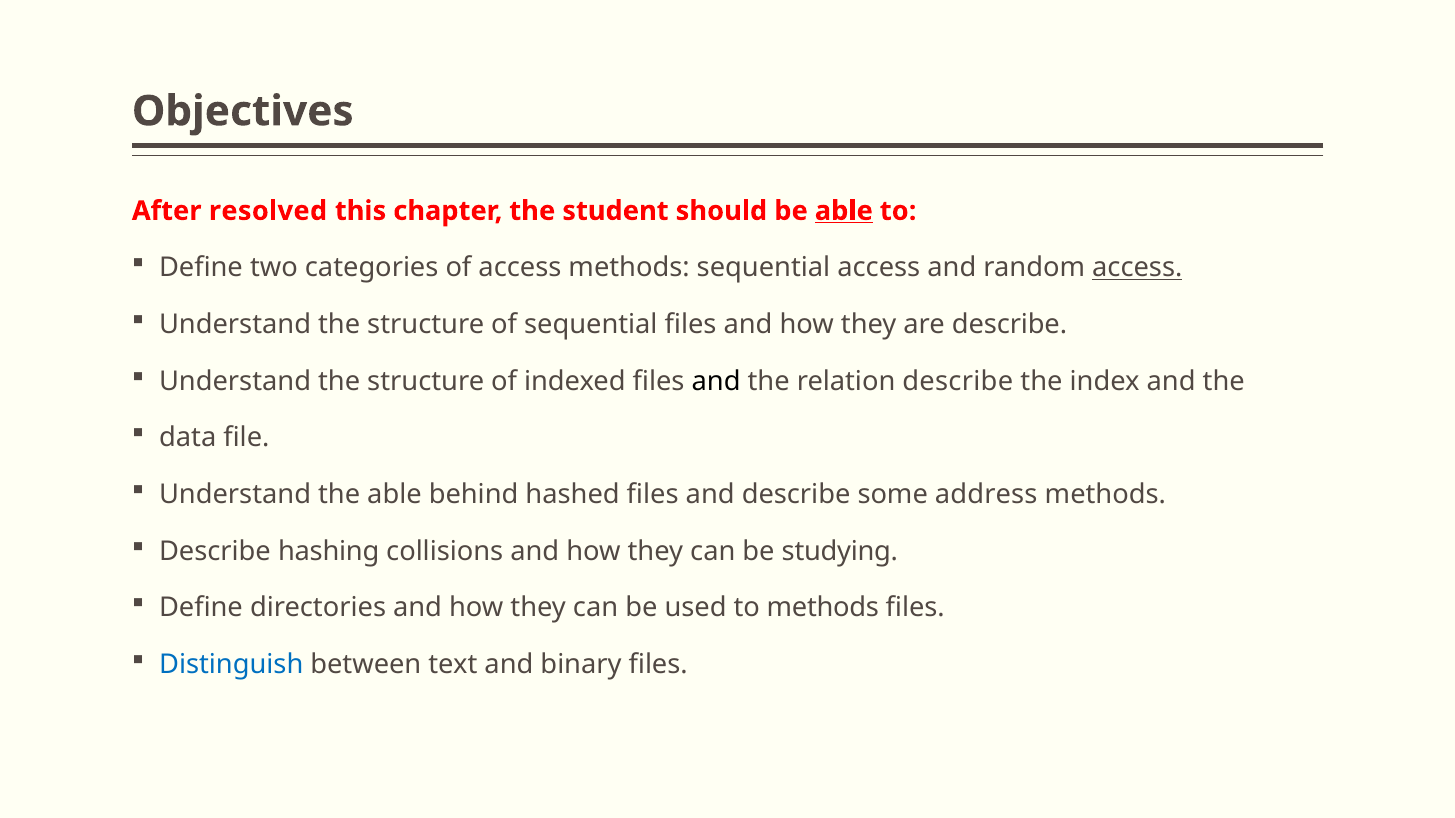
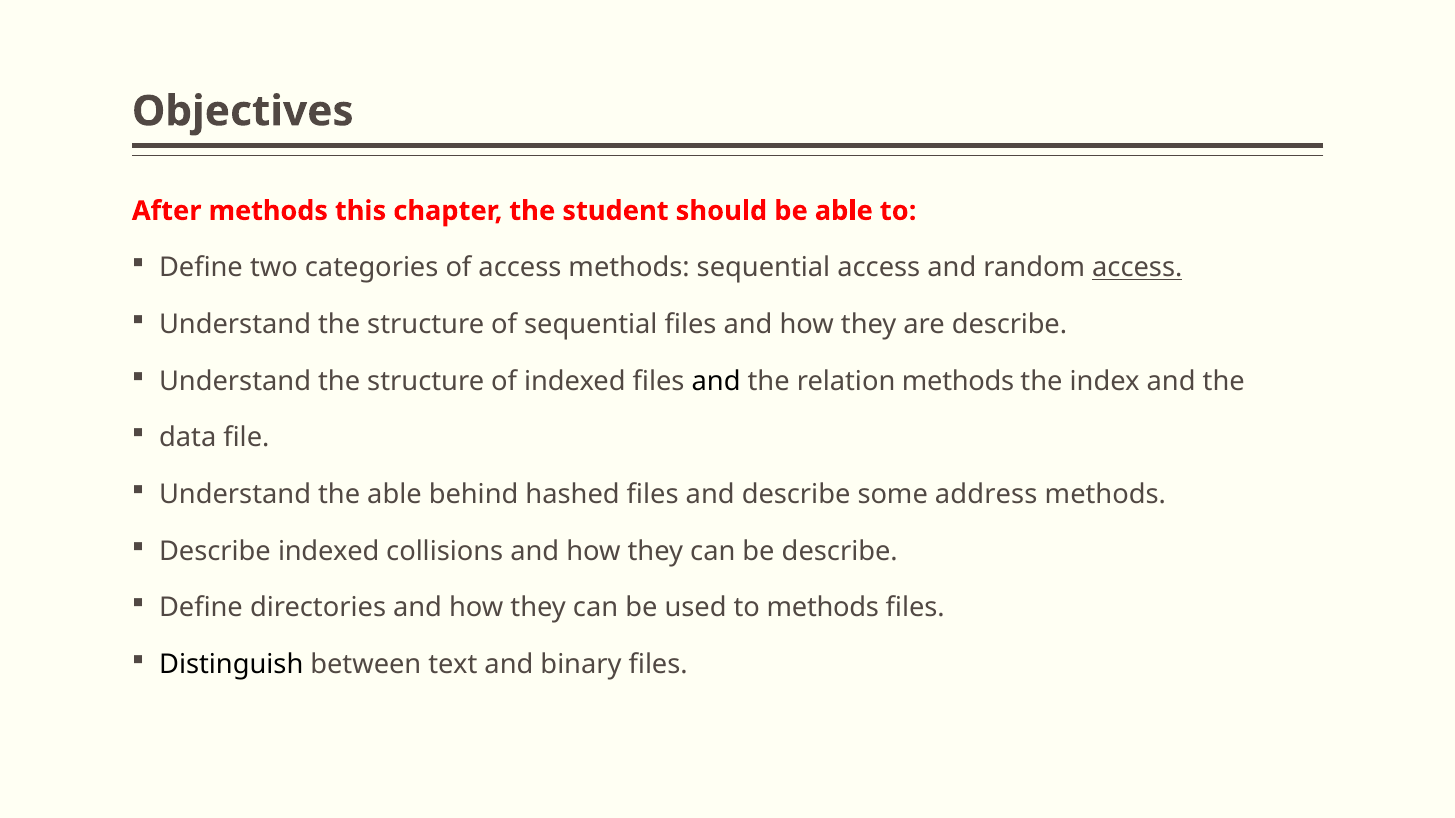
After resolved: resolved -> methods (268, 211)
able underline: present -> none (844, 211)
relation describe: describe -> methods (958, 381)
Describe hashing: hashing -> indexed (329, 552)
be studying: studying -> describe (840, 552)
Distinguish colour: blue -> black (231, 665)
